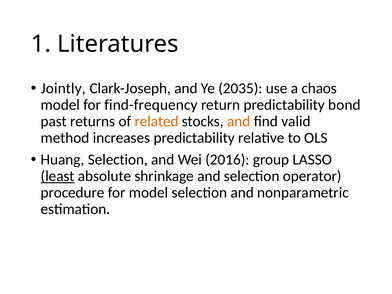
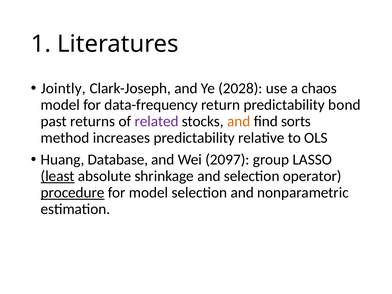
2035: 2035 -> 2028 (240, 88)
find-frequency: find-frequency -> data-frequency (151, 105)
related colour: orange -> purple (157, 121)
valid: valid -> sorts (296, 121)
Huang Selection: Selection -> Database (118, 160)
2016: 2016 -> 2097 (227, 160)
procedure underline: none -> present (73, 193)
